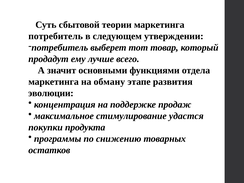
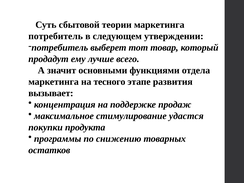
обману: обману -> тесного (109, 82)
эволюции: эволюции -> вызывает (51, 93)
